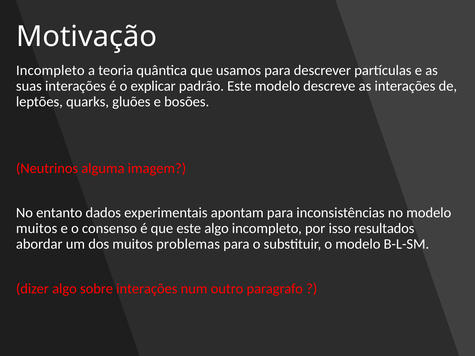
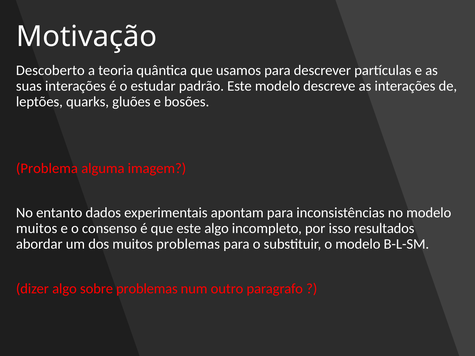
Incompleto: Incompleto -> Descoberto (50, 70)
explicar: explicar -> estudar (153, 86)
Neutrinos: Neutrinos -> Problema (47, 168)
sobre interações: interações -> problemas (147, 289)
